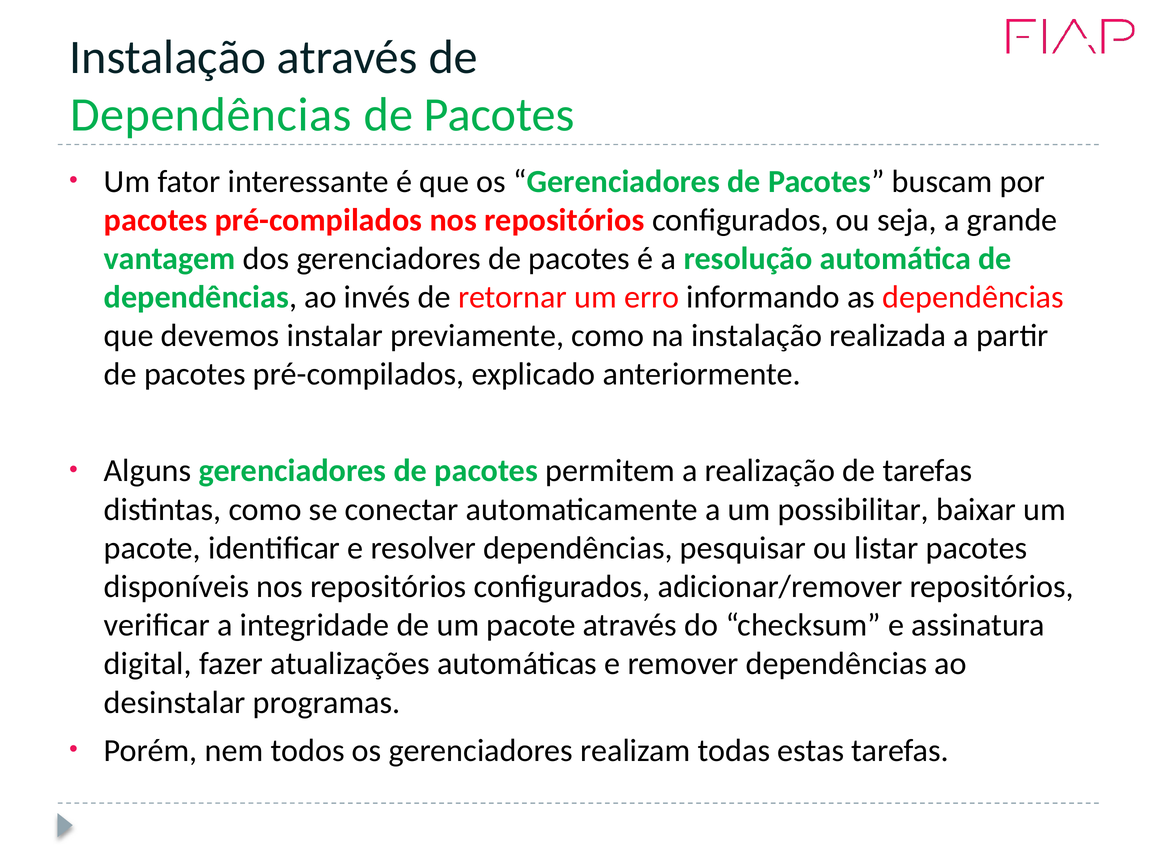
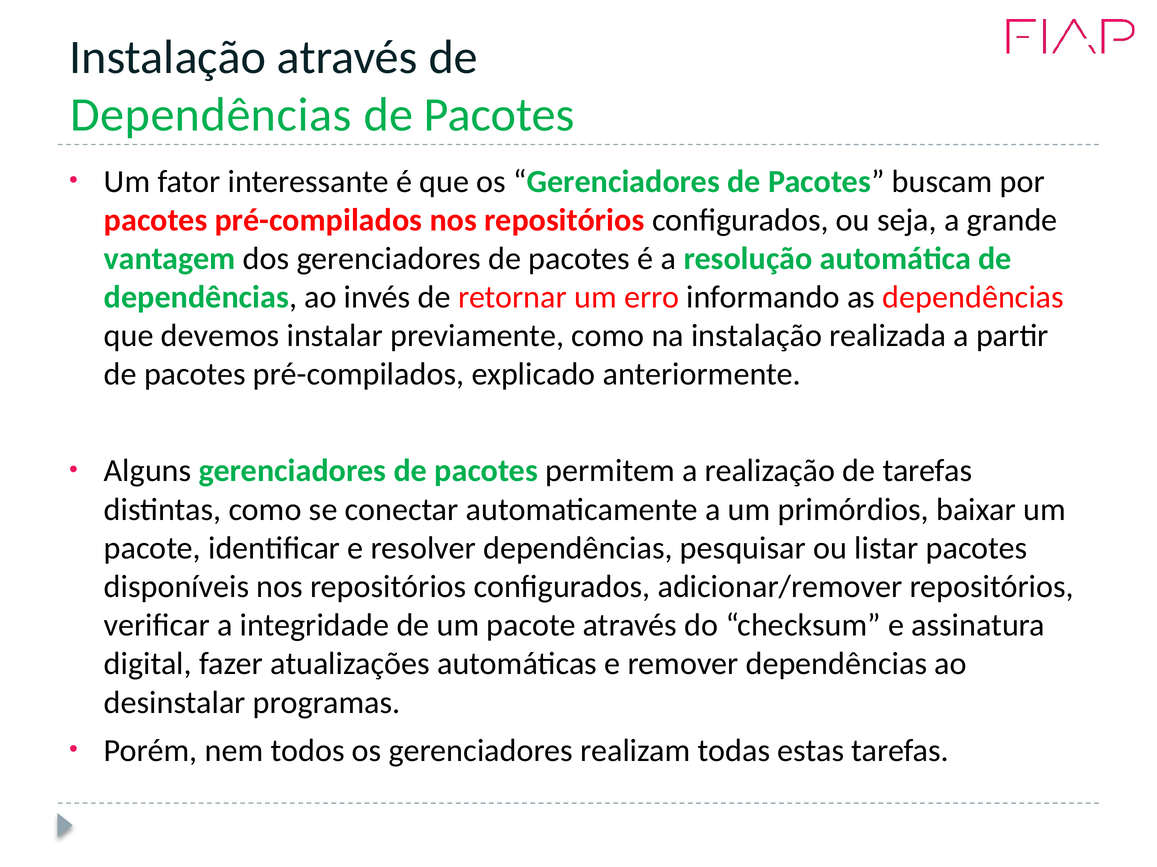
possibilitar: possibilitar -> primórdios (853, 510)
